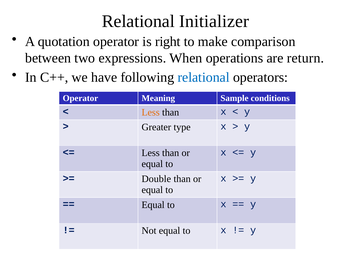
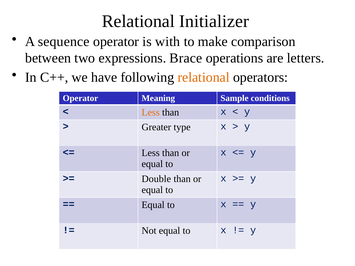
quotation: quotation -> sequence (64, 42)
right: right -> with (168, 42)
When: When -> Brace (186, 58)
return: return -> letters (306, 58)
relational colour: blue -> orange (204, 77)
